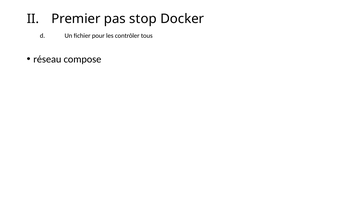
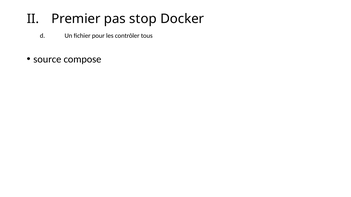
réseau: réseau -> source (47, 59)
